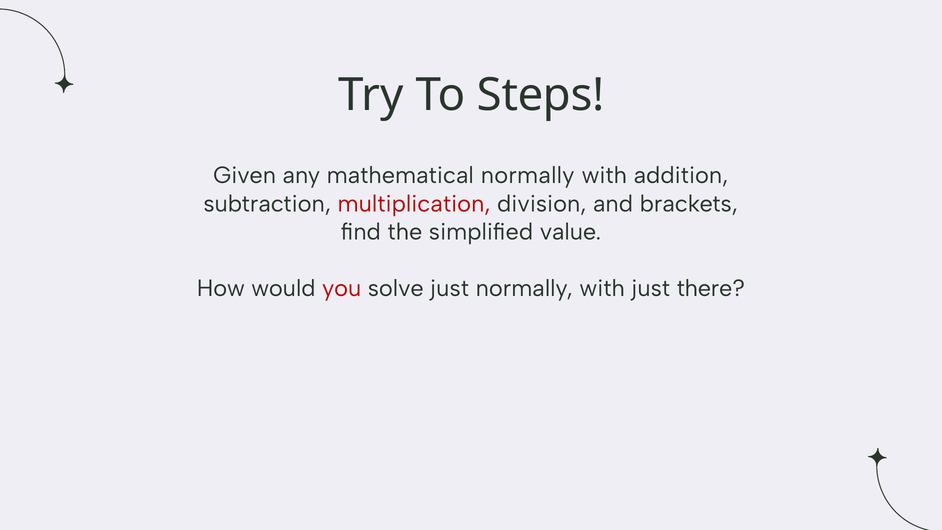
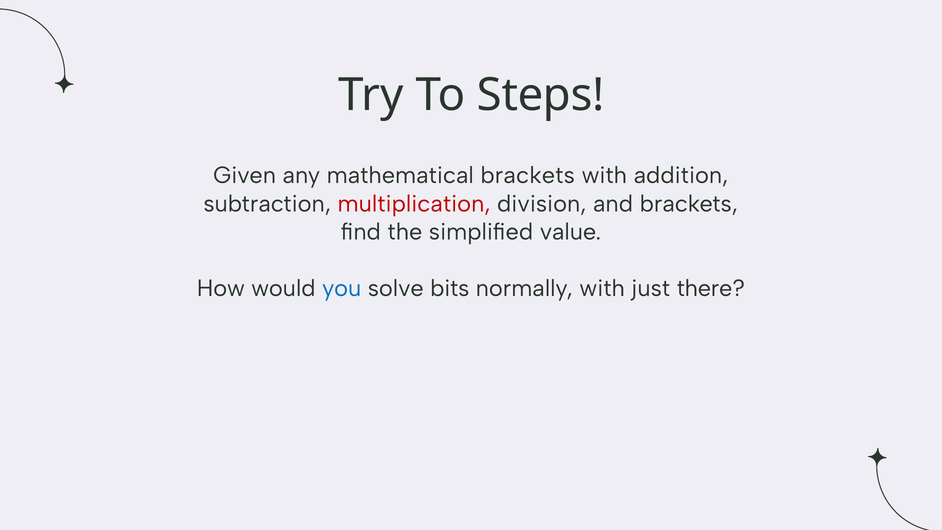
mathematical normally: normally -> brackets (528, 176)
you colour: red -> blue (342, 289)
solve just: just -> bits (450, 289)
